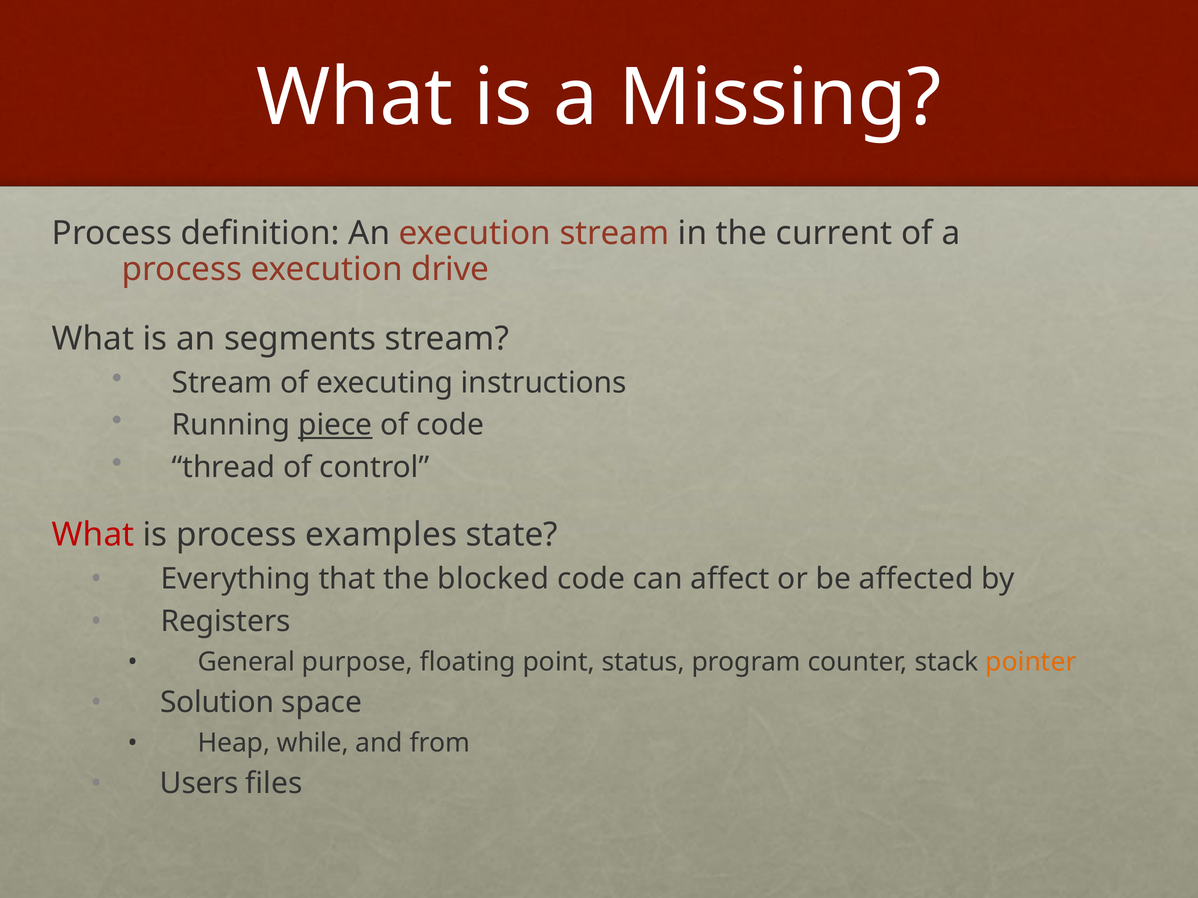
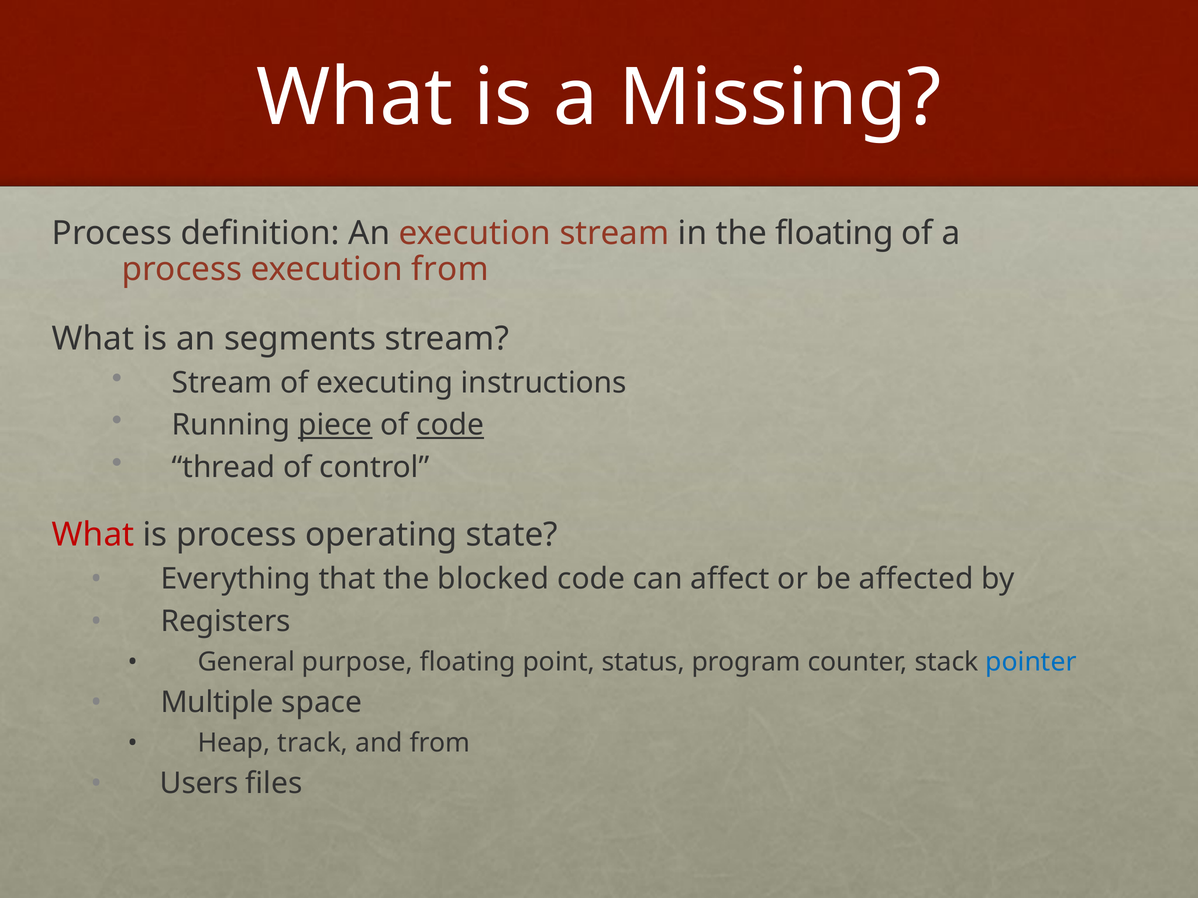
the current: current -> floating (834, 233)
execution drive: drive -> from (450, 269)
code underline: none -> present (450, 425)
examples: examples -> operating (381, 535)
pointer colour: orange -> blue (1031, 662)
Solution: Solution -> Multiple (217, 703)
while: while -> track (313, 743)
